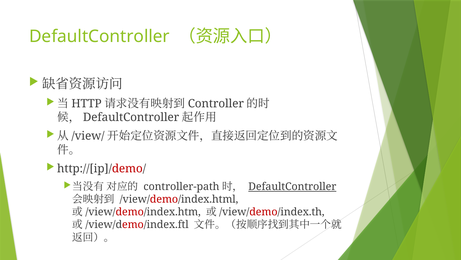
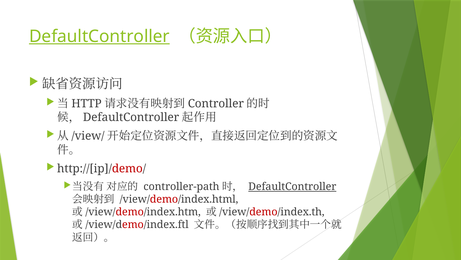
DefaultController underline: none -> present (99, 36)
